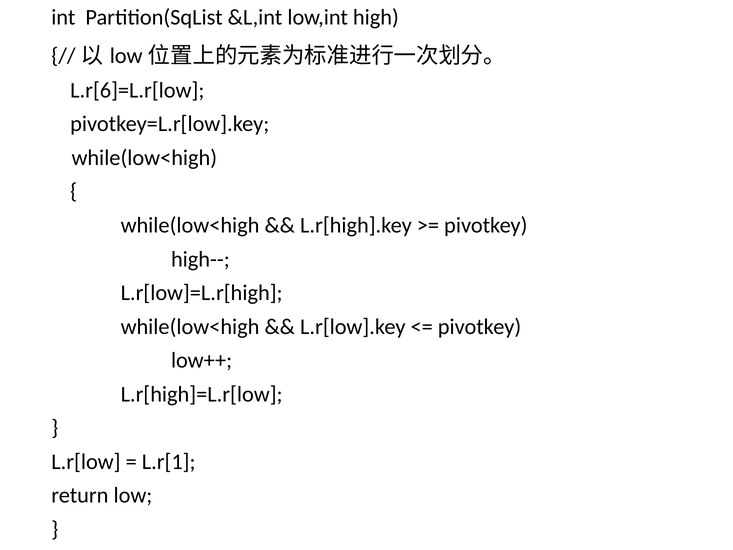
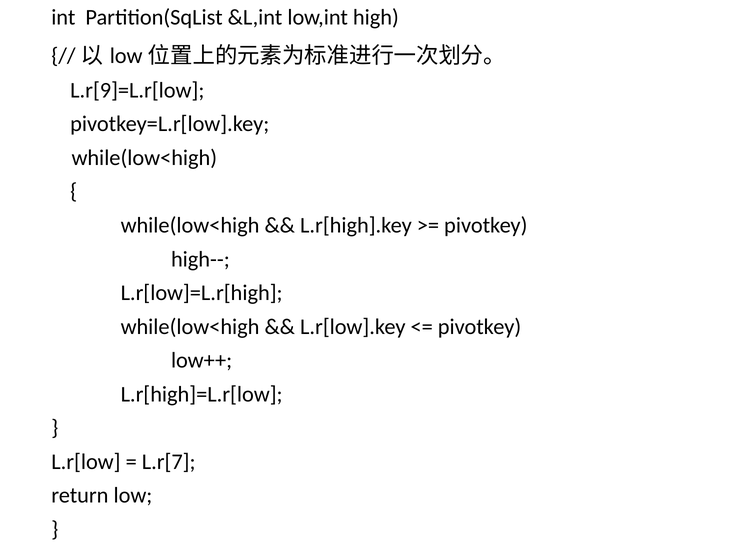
L.r[6]=L.r[low: L.r[6]=L.r[low -> L.r[9]=L.r[low (137, 90)
L.r[1: L.r[1 -> L.r[7 (169, 462)
